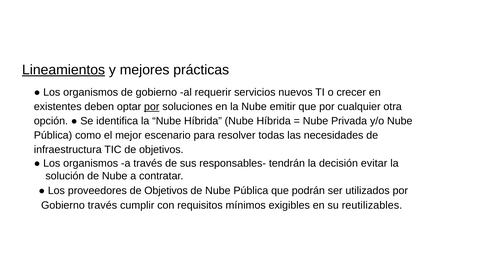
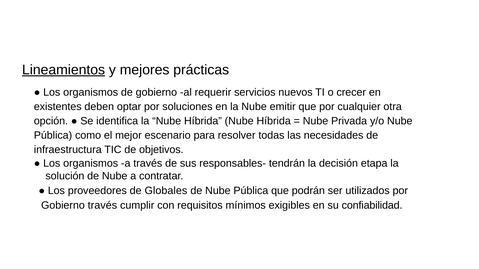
por underline: present -> none (152, 107)
evitar: evitar -> etapa (374, 163)
proveedores de Objetivos: Objetivos -> Globales (166, 191)
reutilizables: reutilizables -> confiabilidad (372, 206)
